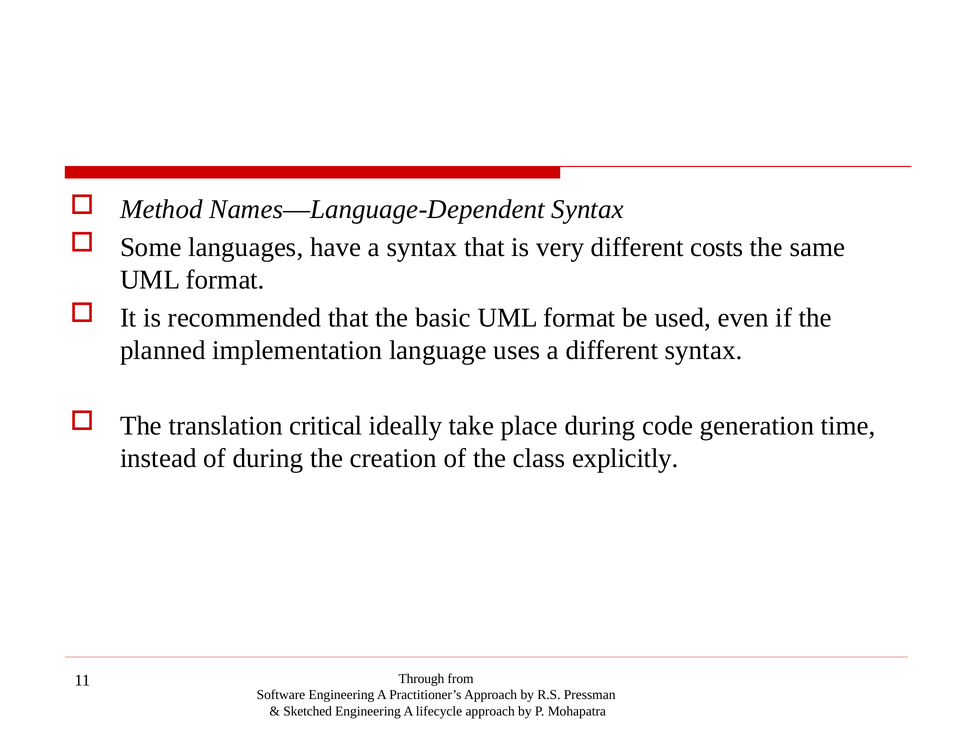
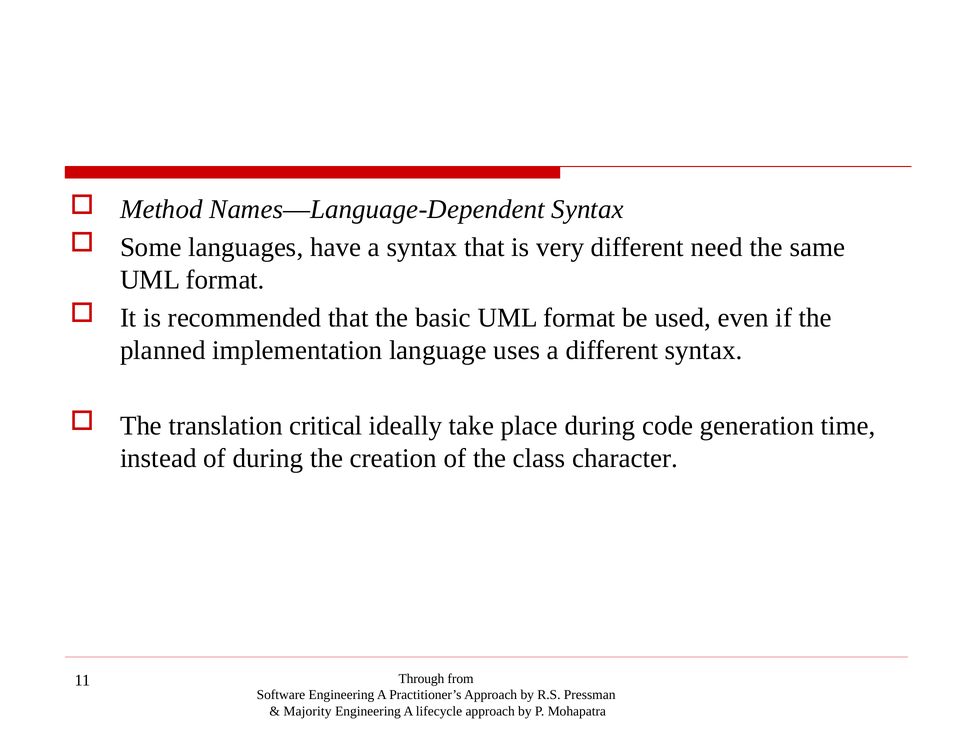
costs: costs -> need (717, 247)
explicitly: explicitly -> character (625, 458)
Sketched: Sketched -> Majority (308, 711)
